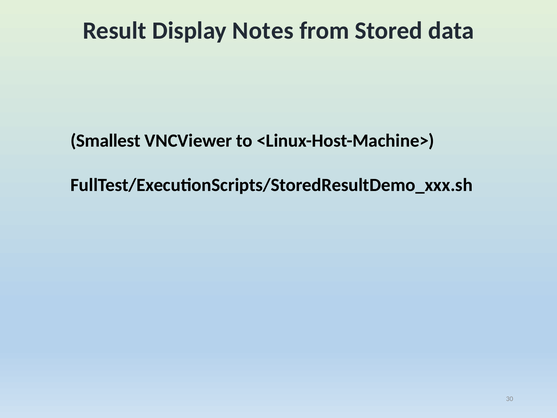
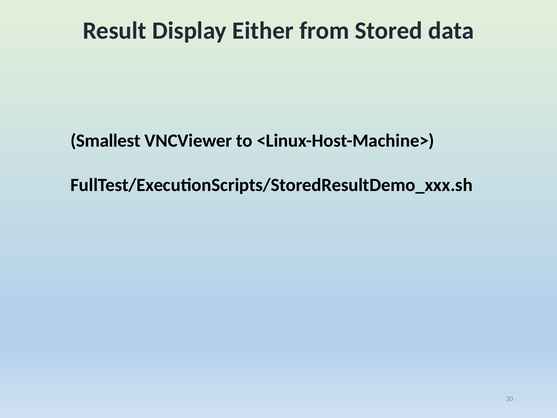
Notes: Notes -> Either (263, 30)
